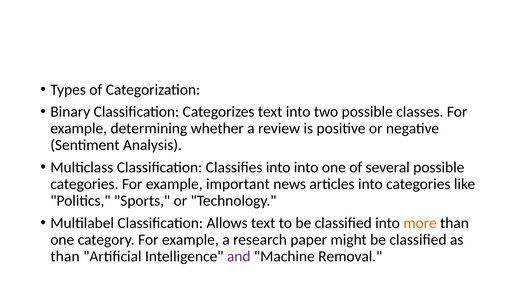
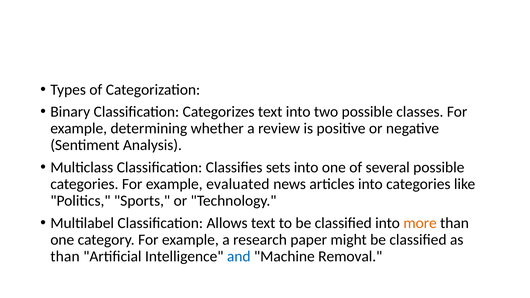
Classifies into: into -> sets (278, 167)
important: important -> evaluated (238, 184)
and colour: purple -> blue (239, 256)
